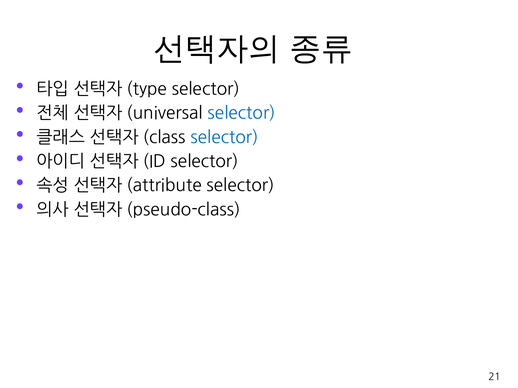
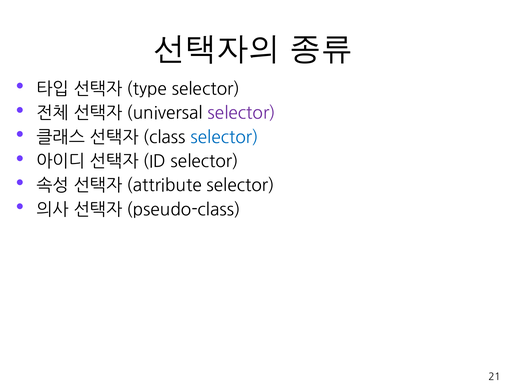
selector colour: blue -> purple (242, 113)
